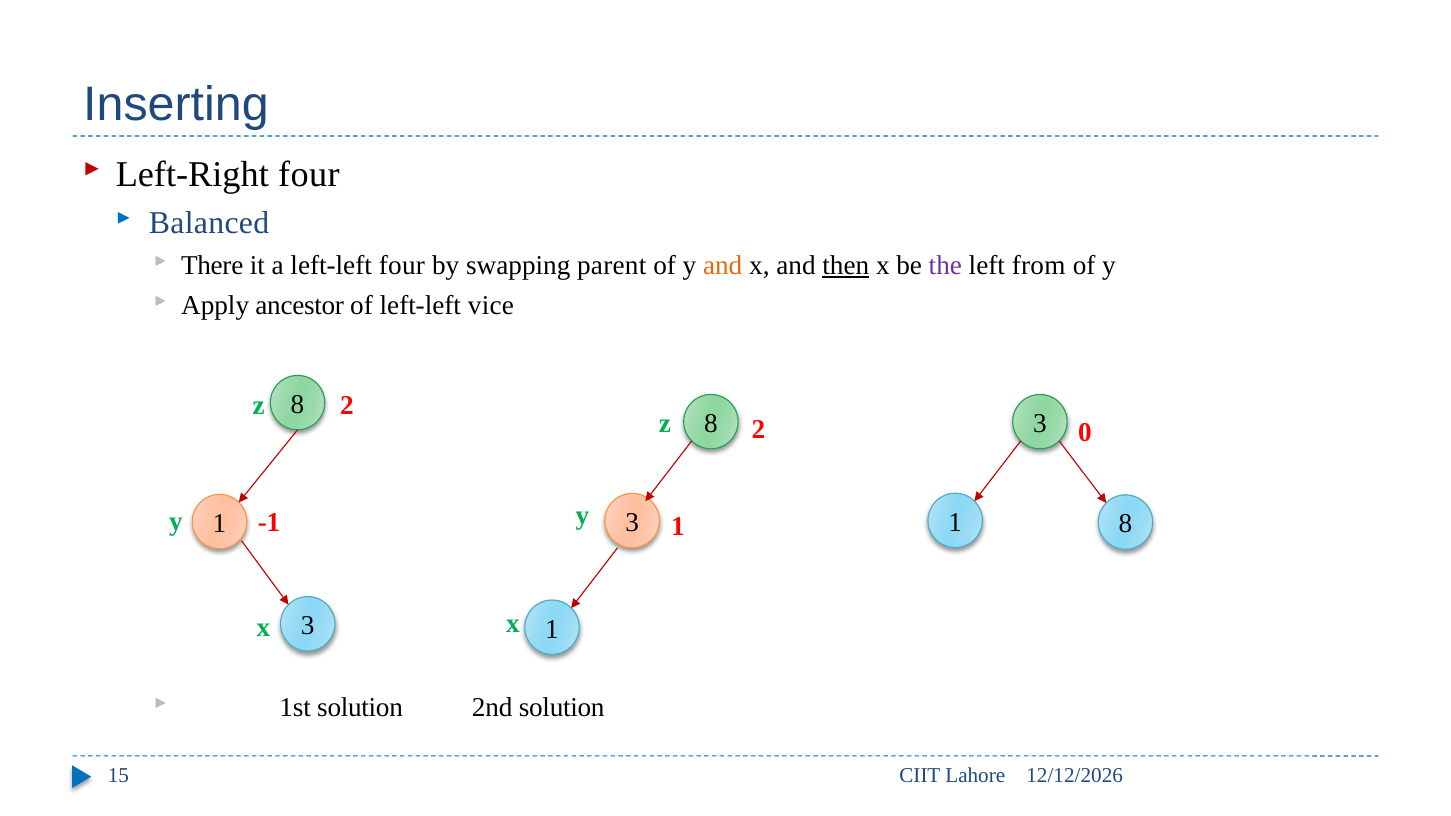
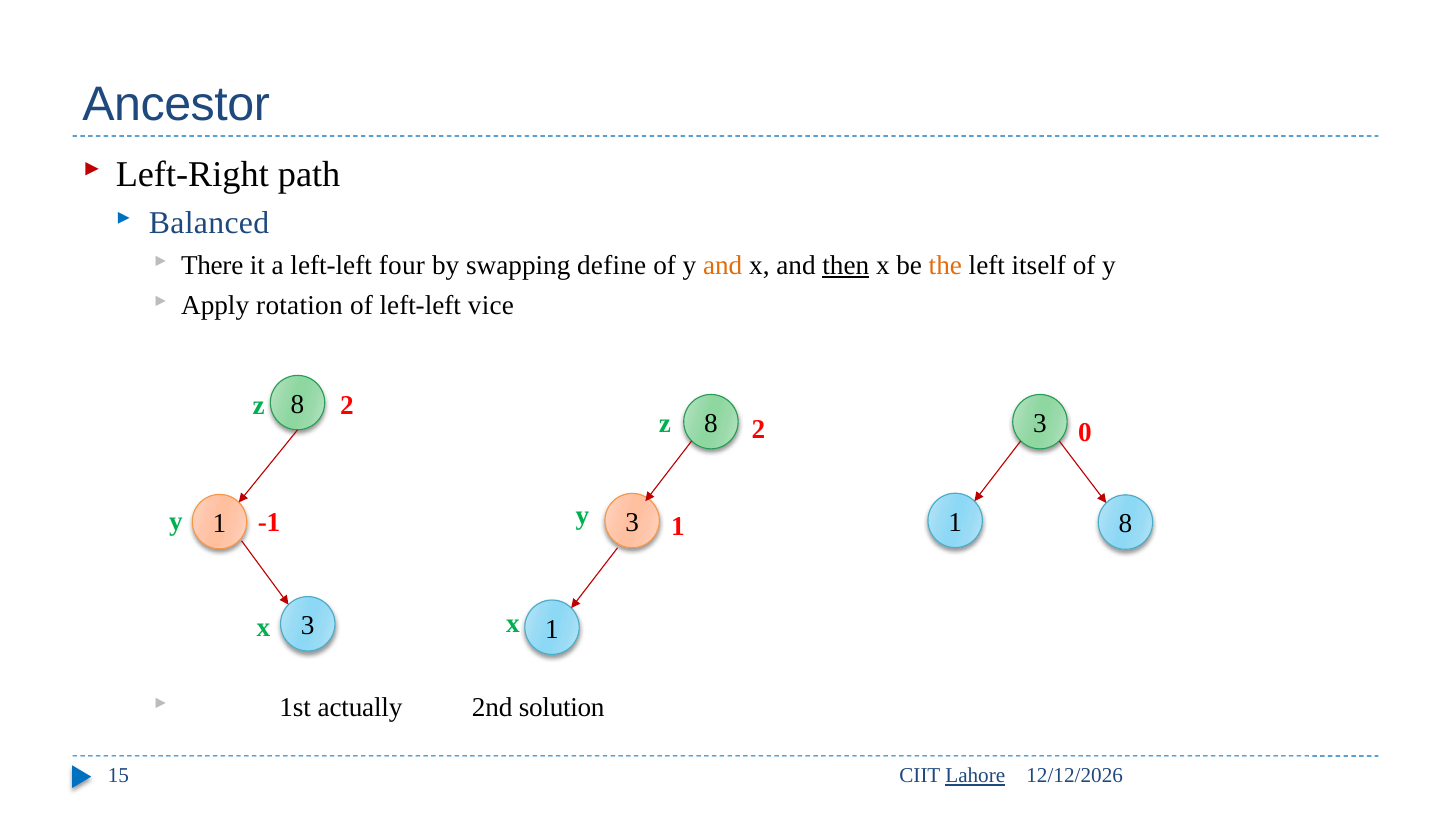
Inserting: Inserting -> Ancestor (176, 105)
Left-Right four: four -> path (309, 175)
parent: parent -> define (612, 265)
the colour: purple -> orange (945, 265)
from: from -> itself (1039, 265)
ancestor: ancestor -> rotation (299, 306)
1st solution: solution -> actually (360, 707)
Lahore underline: none -> present (975, 776)
